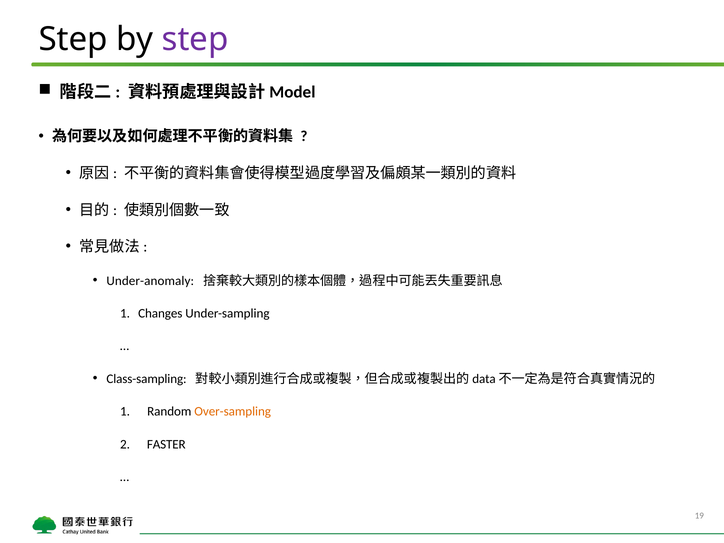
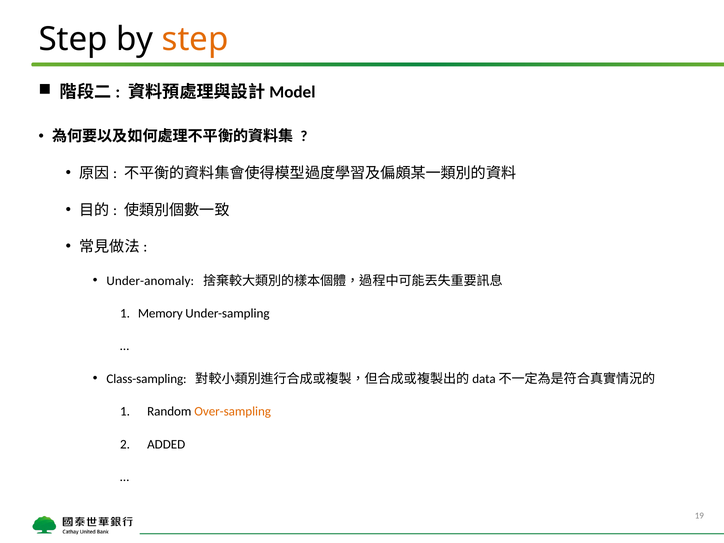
step colour: purple -> orange (195, 39)
Changes: Changes -> Memory (160, 313)
FASTER: FASTER -> ADDED (166, 444)
